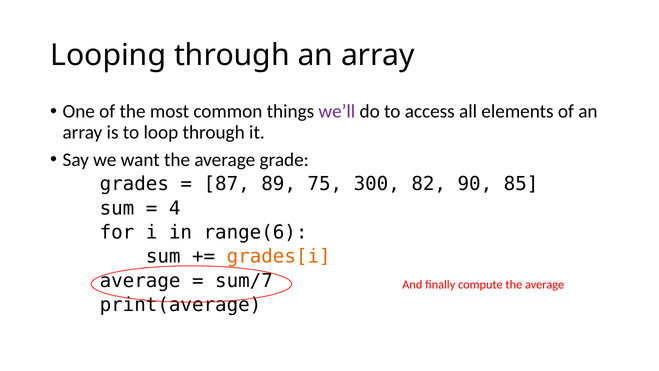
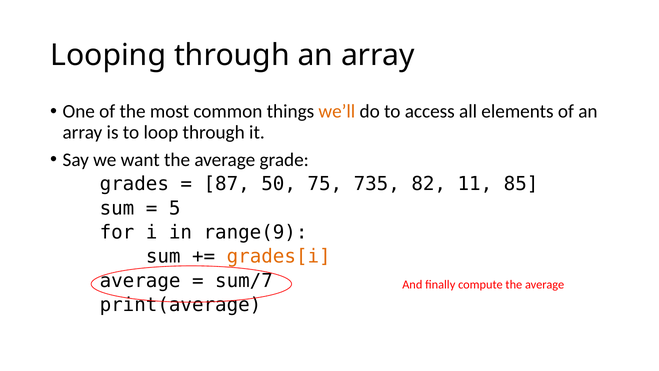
we’ll colour: purple -> orange (337, 111)
89: 89 -> 50 (279, 184)
300: 300 -> 735 (377, 184)
90: 90 -> 11 (475, 184)
4: 4 -> 5 (175, 208)
range(6: range(6 -> range(9 (256, 232)
